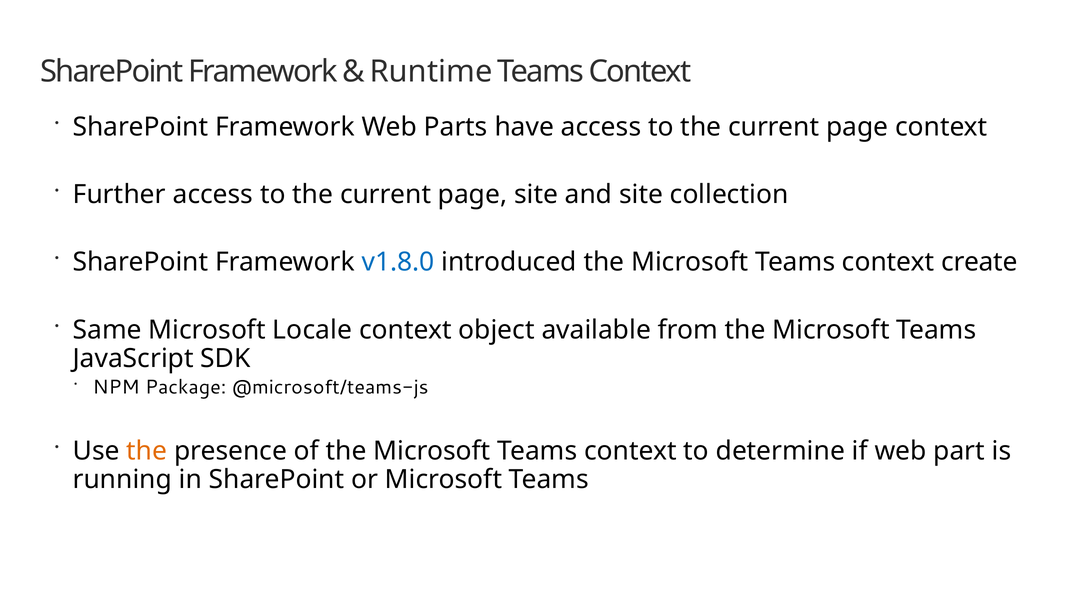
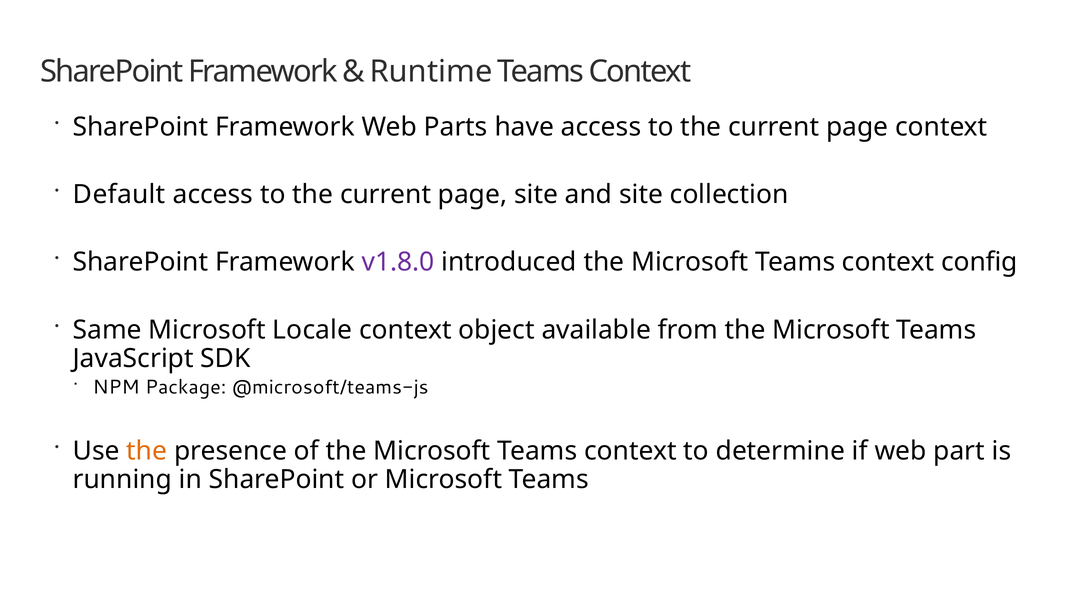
Further: Further -> Default (119, 195)
v1.8.0 colour: blue -> purple (398, 262)
create: create -> config (979, 262)
